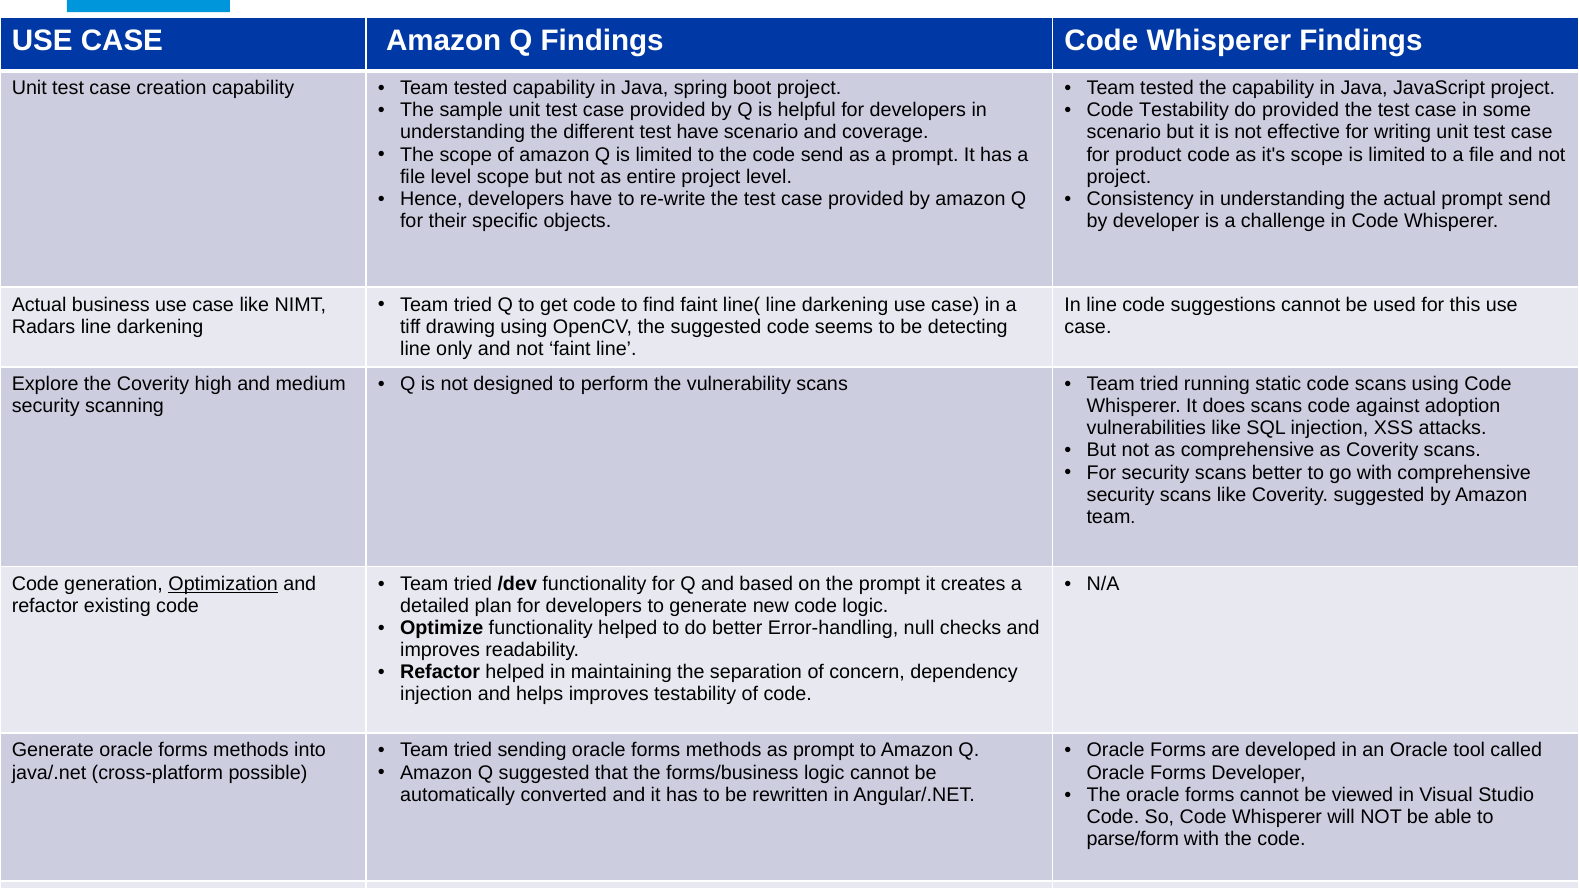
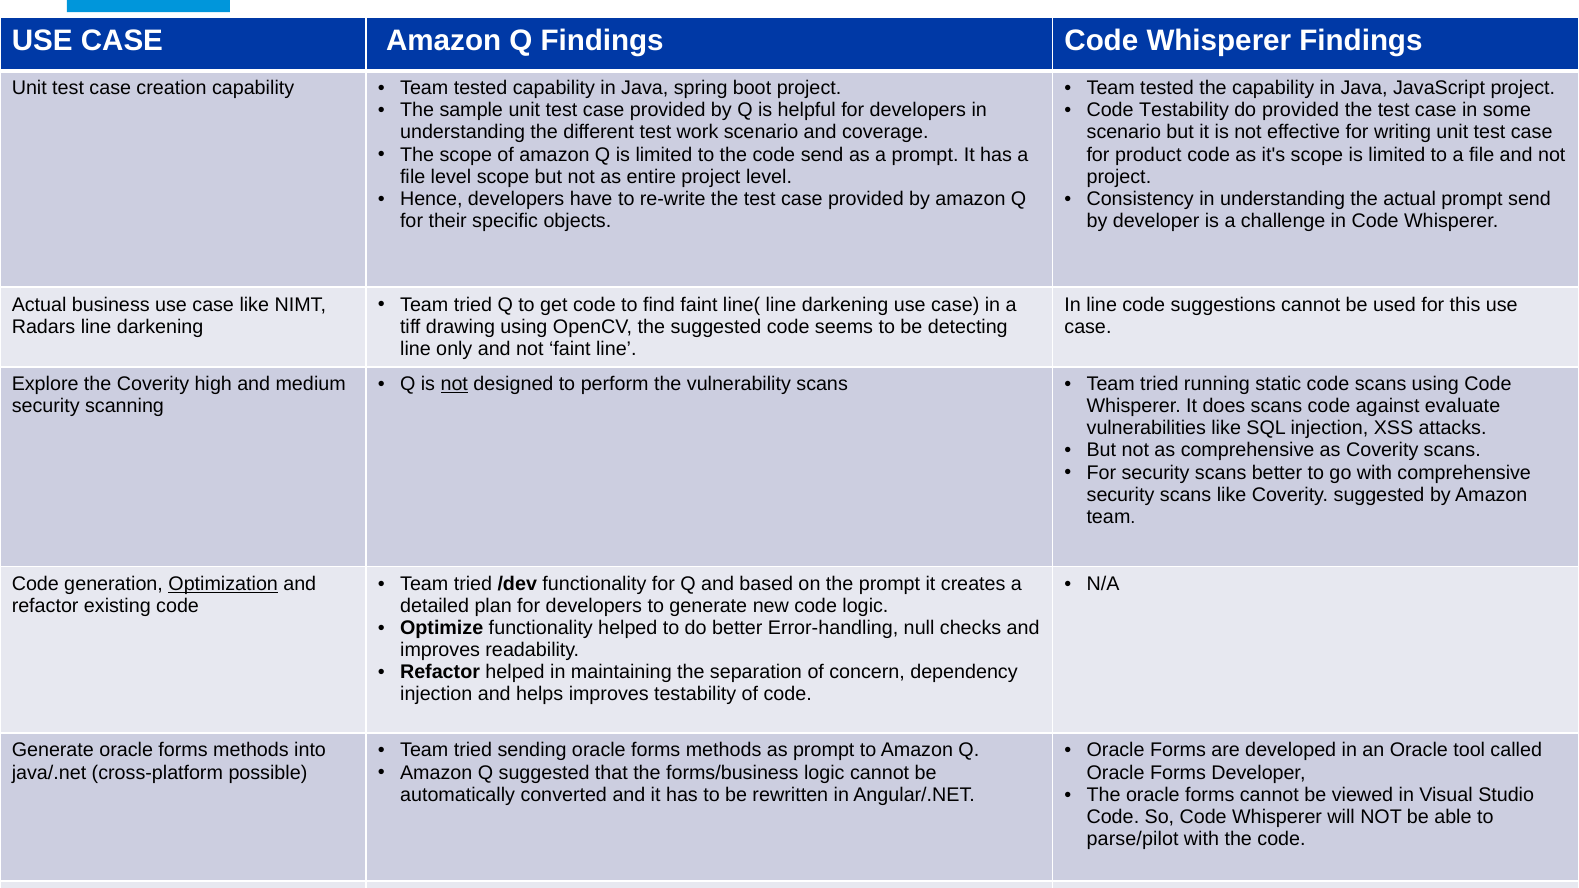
test have: have -> work (698, 132)
not underline: none -> present (454, 384)
adoption: adoption -> evaluate (1463, 406)
parse/form: parse/form -> parse/pilot (1133, 839)
